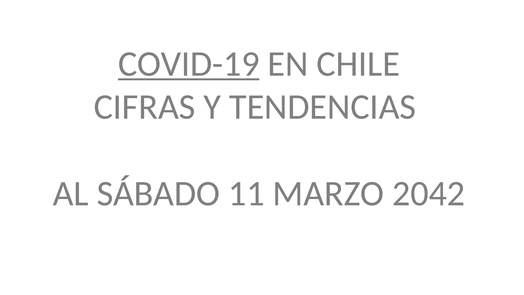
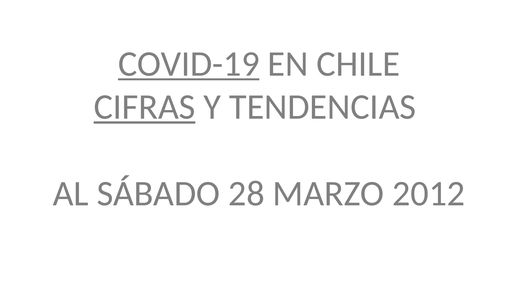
CIFRAS underline: none -> present (145, 107)
11: 11 -> 28 (246, 193)
2042: 2042 -> 2012 (429, 193)
